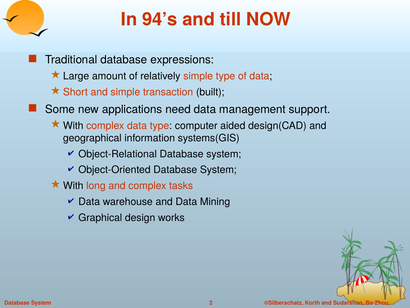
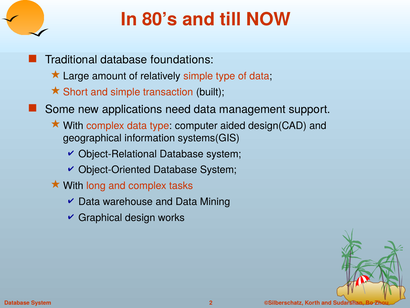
94’s: 94’s -> 80’s (160, 19)
expressions: expressions -> foundations (182, 60)
